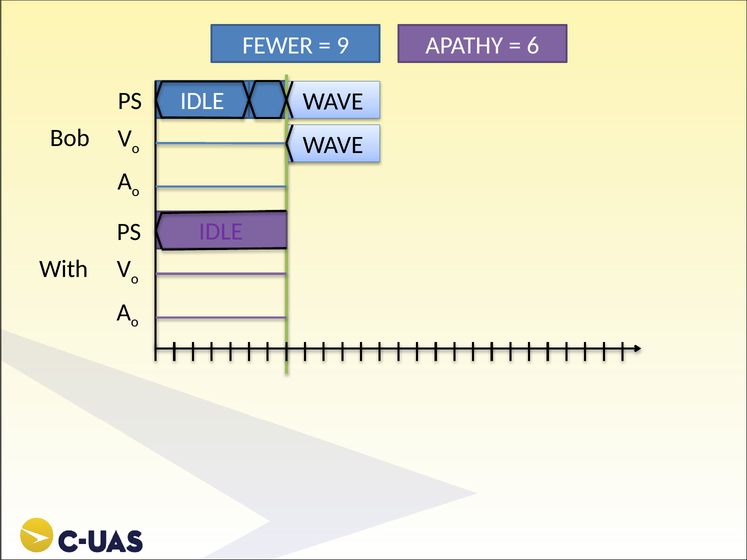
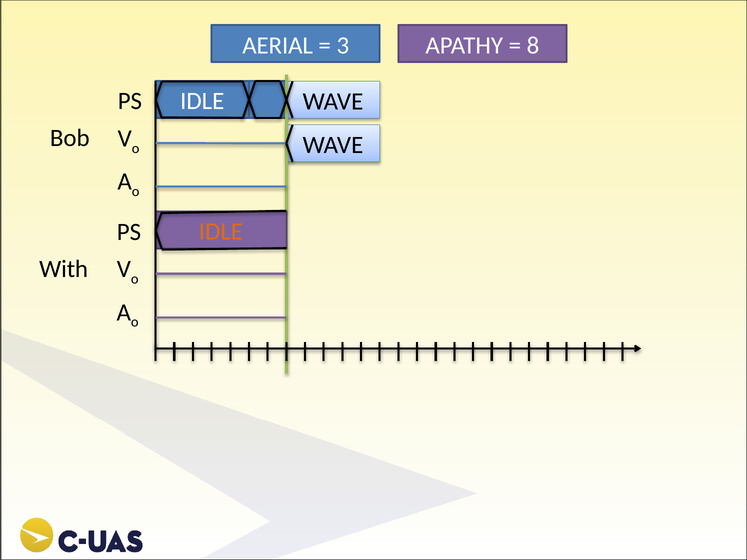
FEWER: FEWER -> AERIAL (278, 45)
9: 9 -> 3 (343, 45)
6: 6 -> 8 (533, 45)
IDLE colour: purple -> orange (221, 232)
